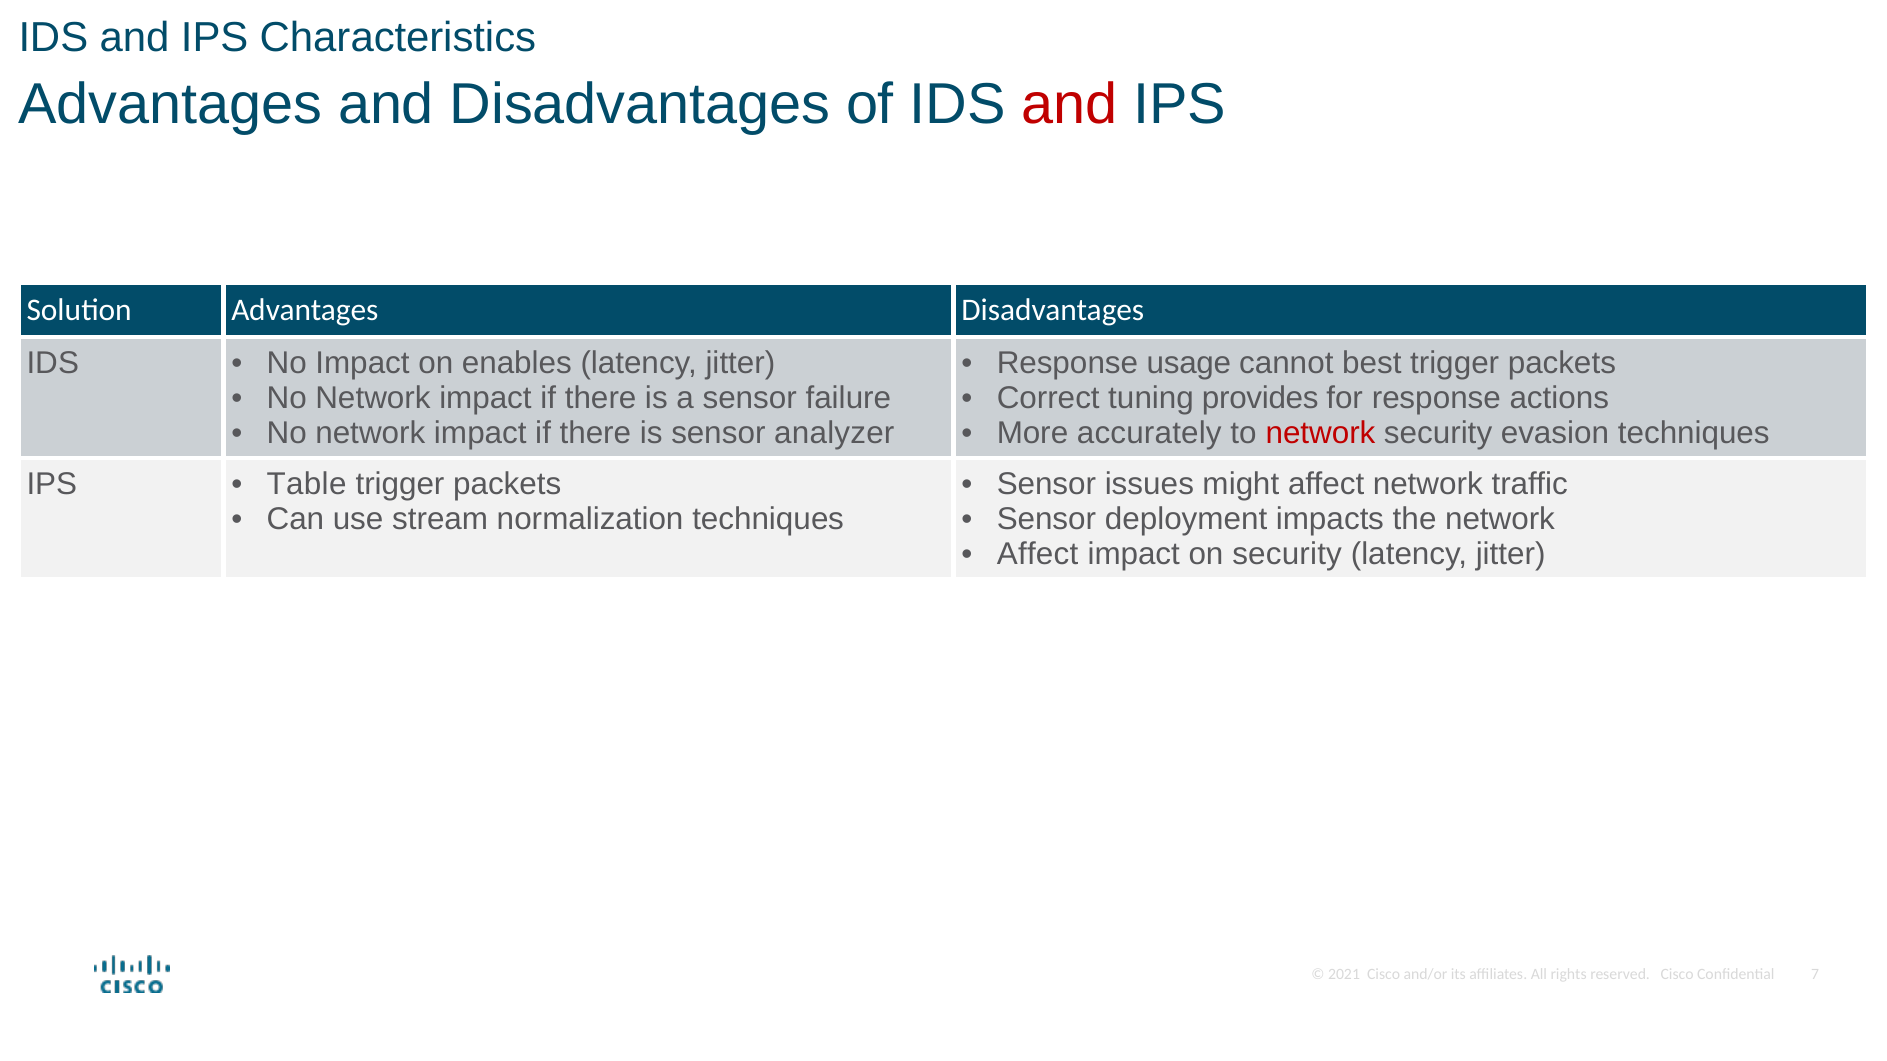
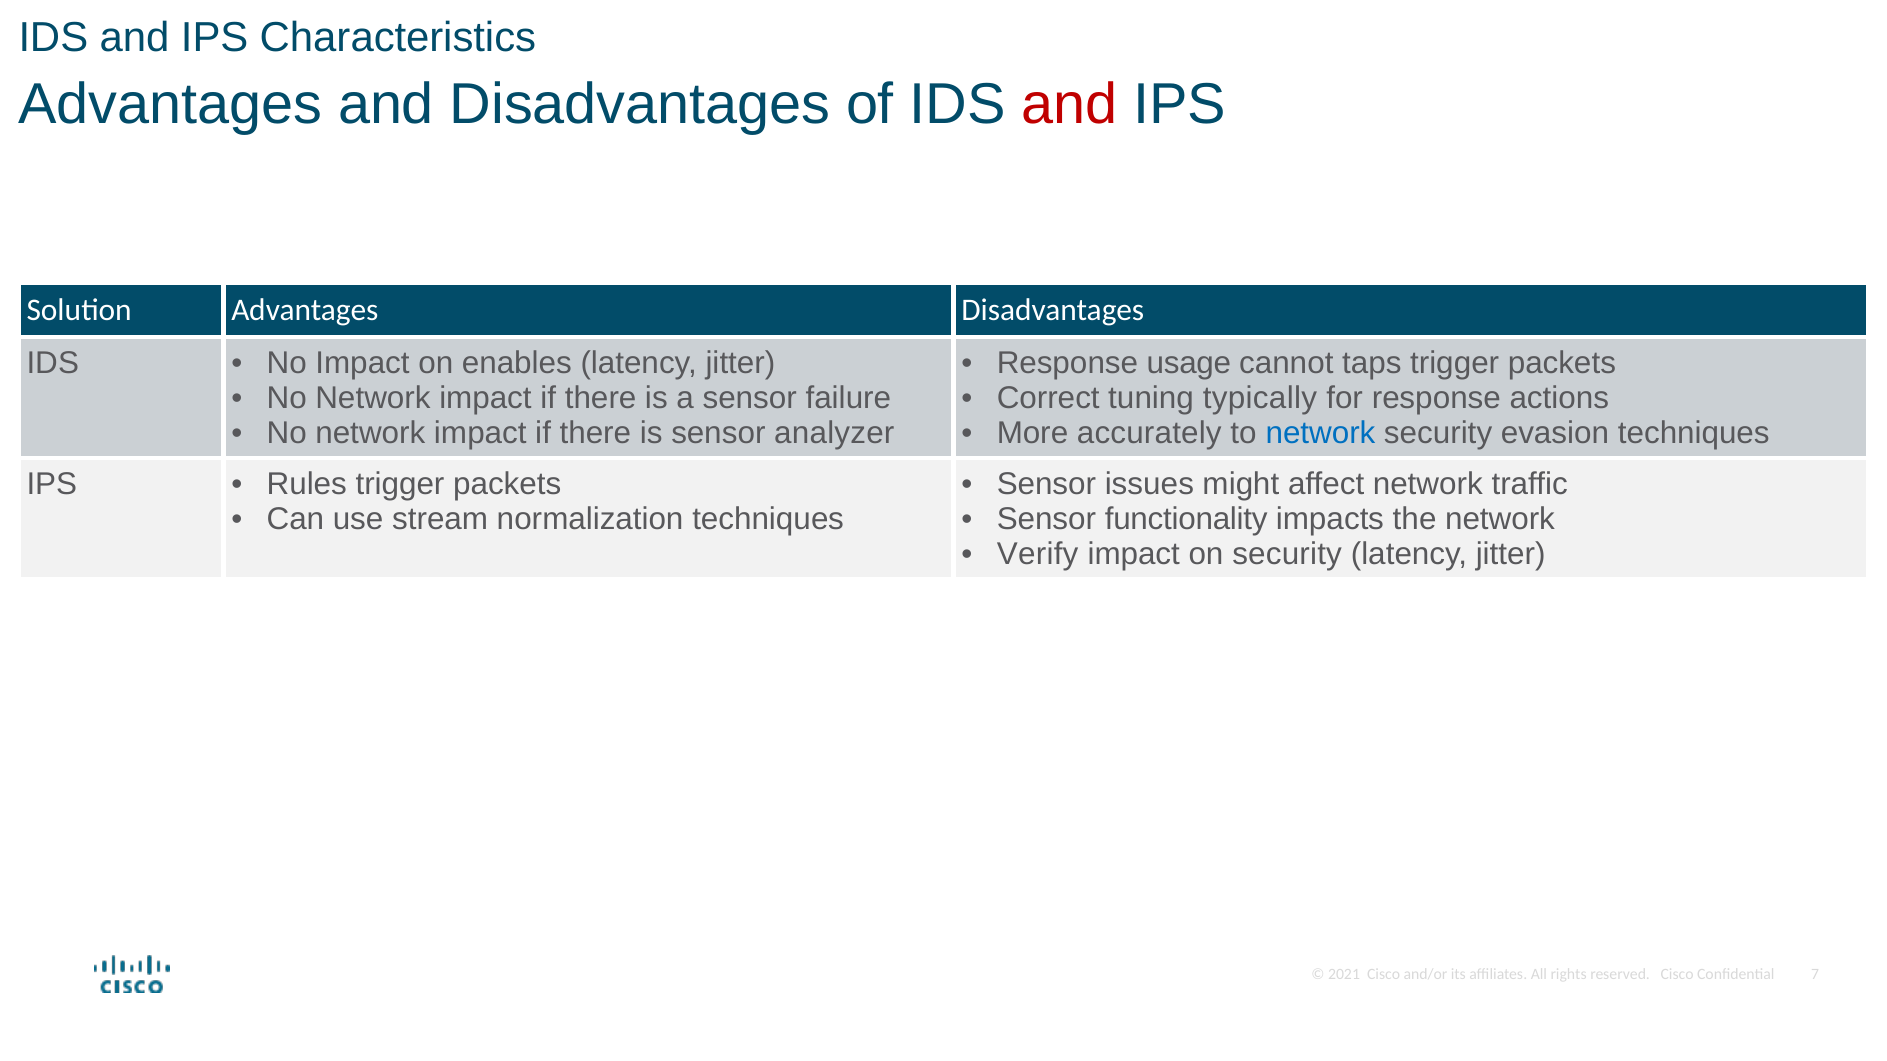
best: best -> taps (1372, 363)
provides: provides -> typically (1260, 398)
network colour: red -> blue (1321, 434)
Table: Table -> Rules (307, 484)
deployment: deployment -> functionality (1186, 520)
Affect: Affect -> Verify (1038, 555)
